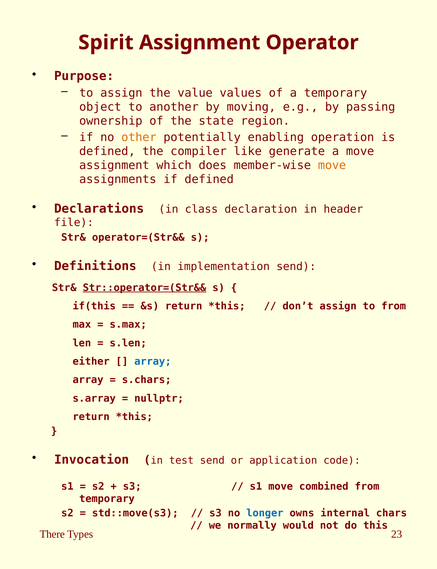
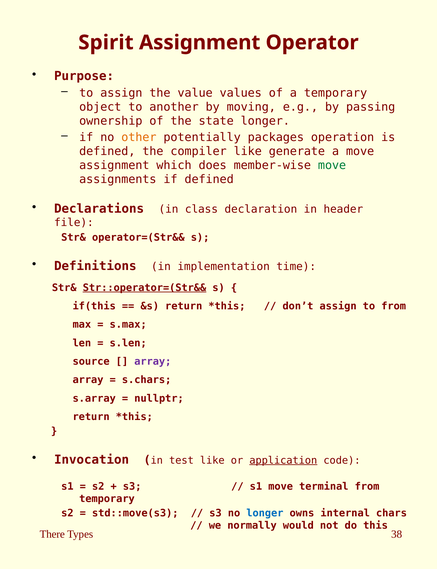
state region: region -> longer (265, 121)
enabling: enabling -> packages (276, 137)
move colour: orange -> green (332, 165)
implementation send: send -> time (296, 266)
either: either -> source (91, 361)
array colour: blue -> purple (153, 361)
test send: send -> like (212, 460)
application underline: none -> present (283, 460)
combined: combined -> terminal (324, 486)
23: 23 -> 38 (397, 534)
